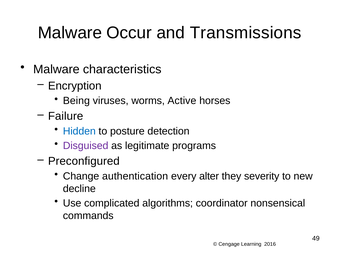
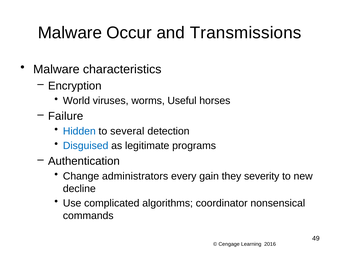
Being: Being -> World (76, 101)
Active: Active -> Useful (182, 101)
posture: posture -> several (127, 131)
Disguised colour: purple -> blue (86, 146)
Preconfigured: Preconfigured -> Authentication (84, 161)
authentication: authentication -> administrators (135, 176)
alter: alter -> gain (209, 176)
